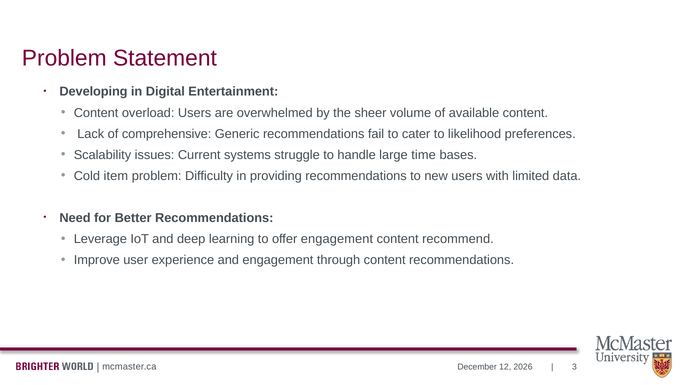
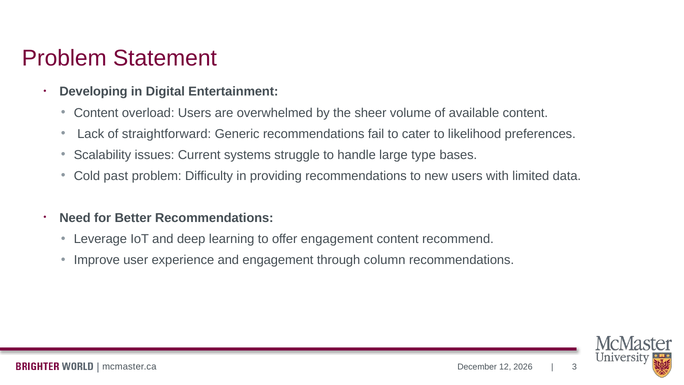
comprehensive: comprehensive -> straightforward (167, 134)
time: time -> type (424, 155)
item: item -> past (116, 176)
through content: content -> column (385, 260)
